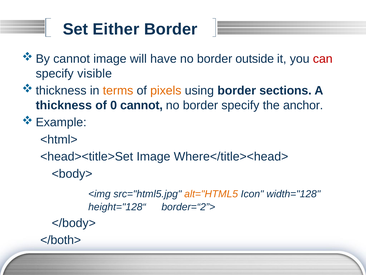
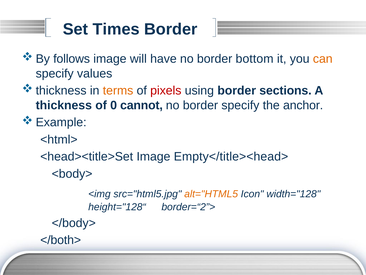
Either: Either -> Times (116, 29)
cannot: cannot -> follows (72, 59)
outside: outside -> bottom (255, 59)
can colour: red -> orange (323, 59)
visible: visible -> values (95, 73)
pixels colour: orange -> red (166, 91)
Where</title><head>: Where</title><head> -> Empty</title><head> (231, 156)
